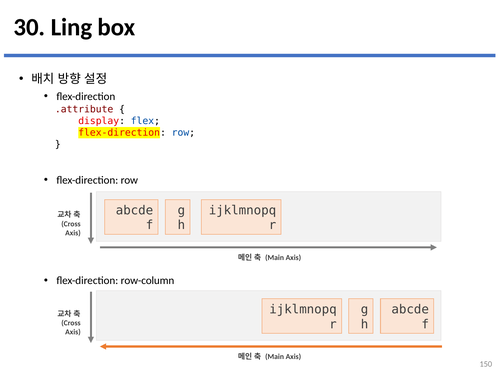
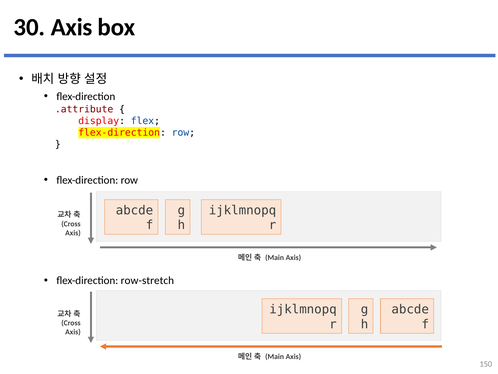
30 Ling: Ling -> Axis (72, 27)
row-column: row-column -> row-stretch (147, 280)
